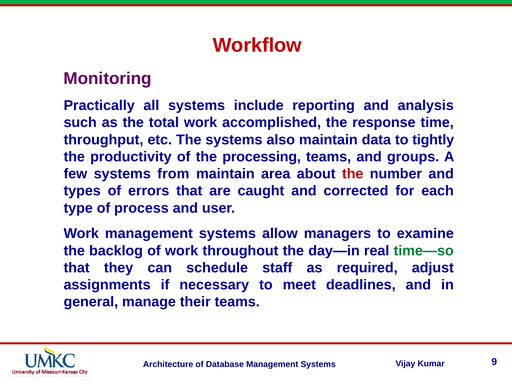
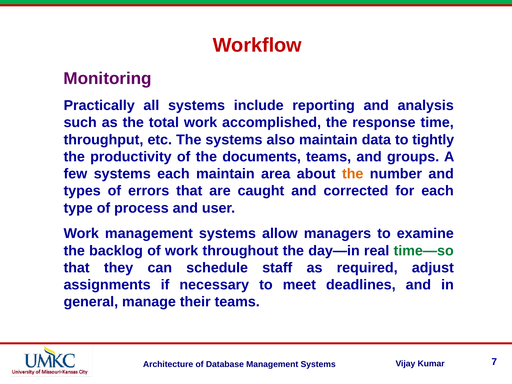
processing: processing -> documents (262, 157)
systems from: from -> each (173, 174)
the colour: red -> orange (353, 174)
9: 9 -> 7 (494, 362)
